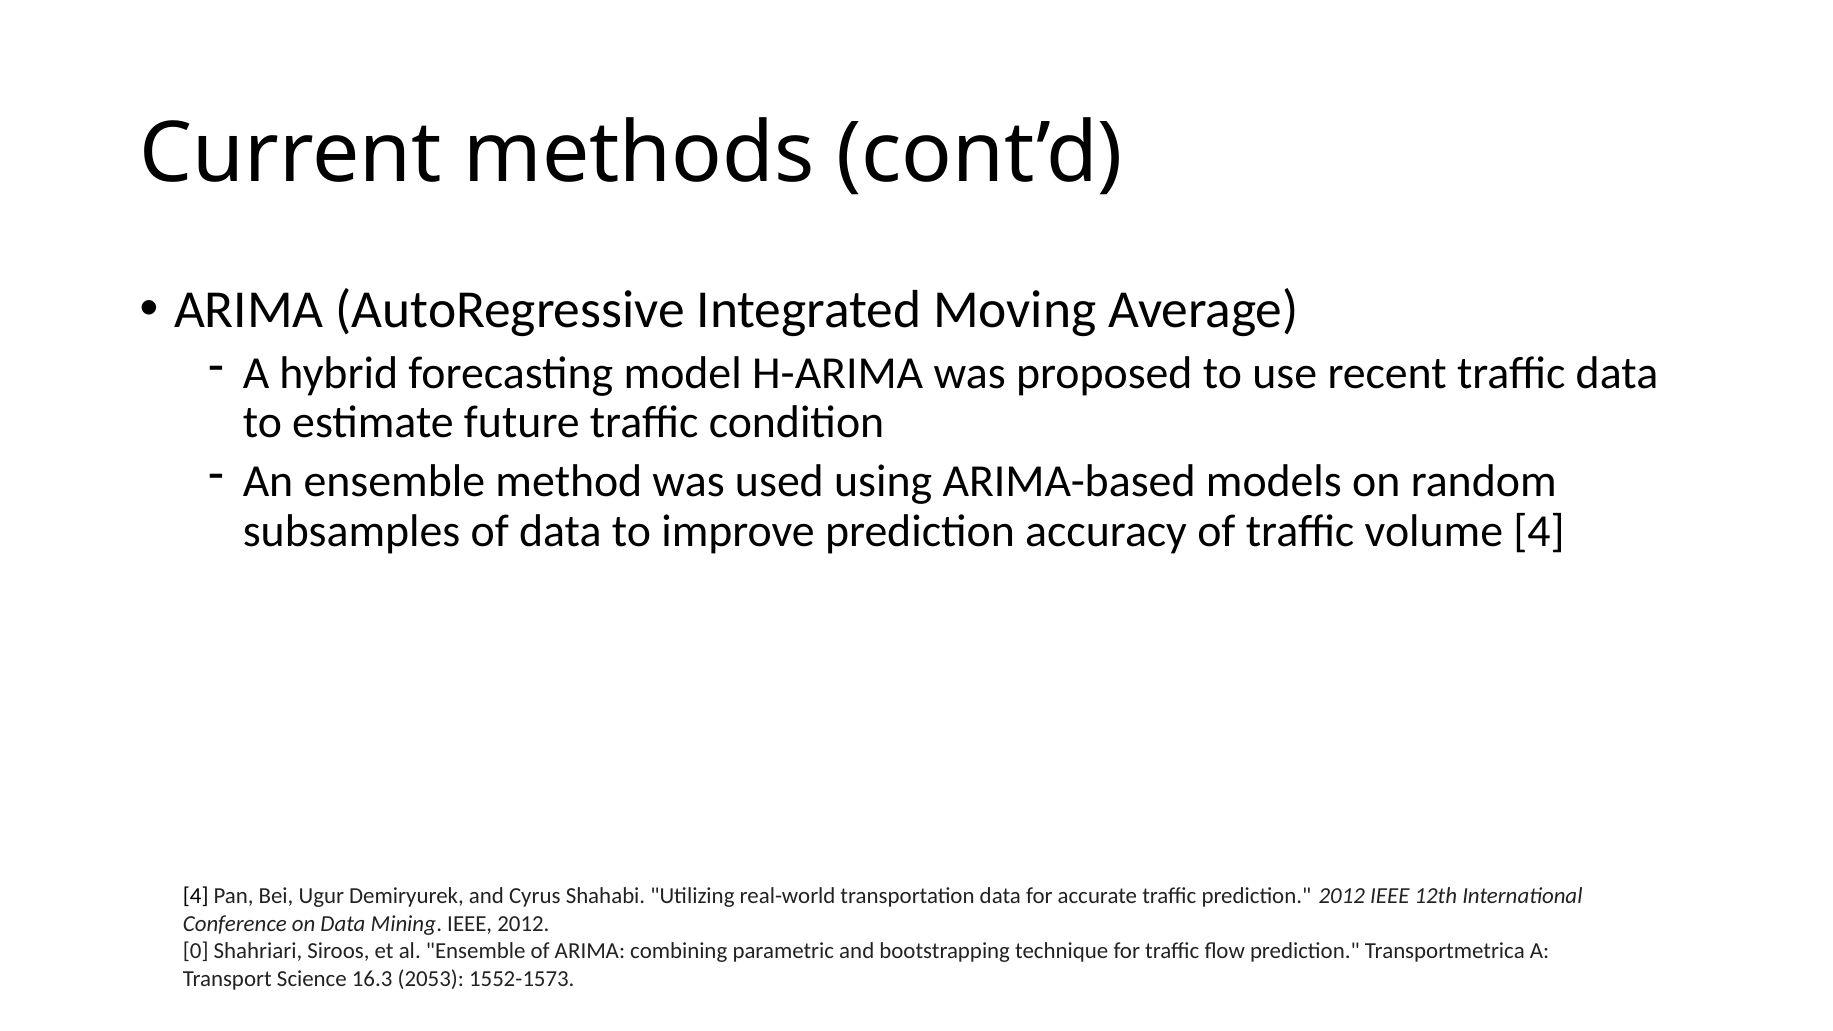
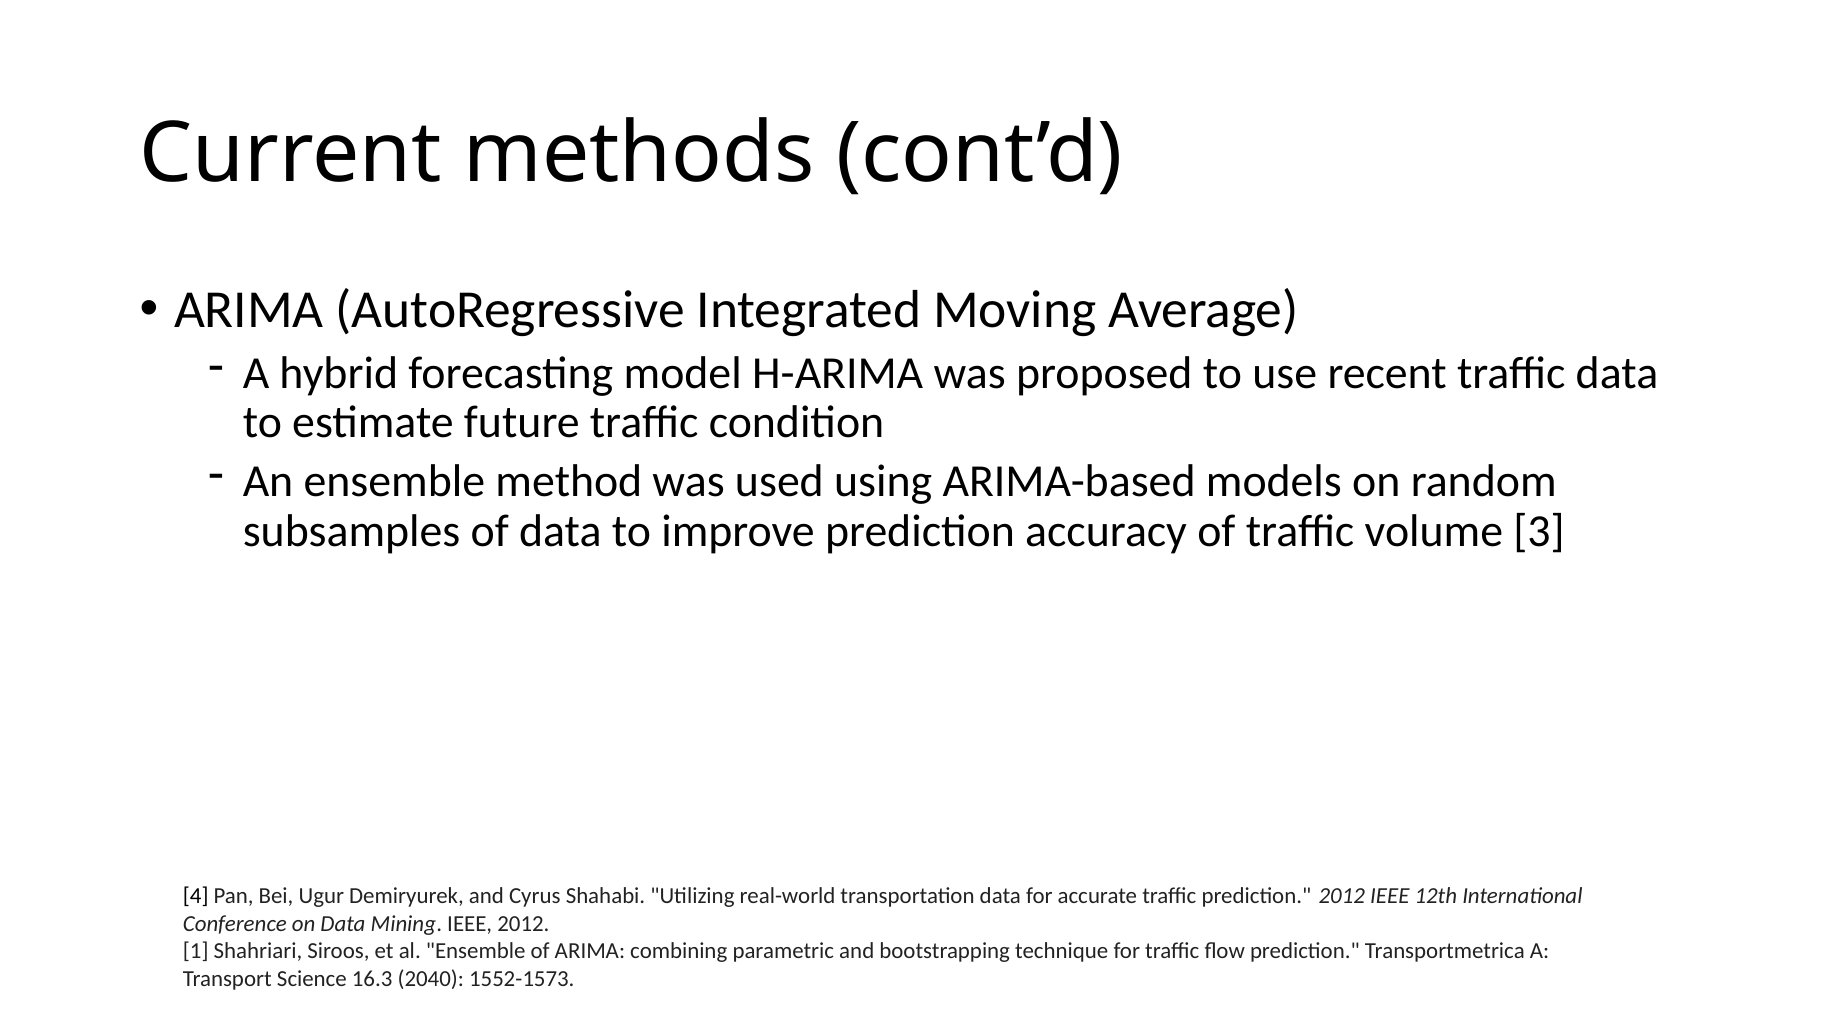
volume 4: 4 -> 3 (1539, 531)
0: 0 -> 1 (196, 951)
2053: 2053 -> 2040 (431, 979)
